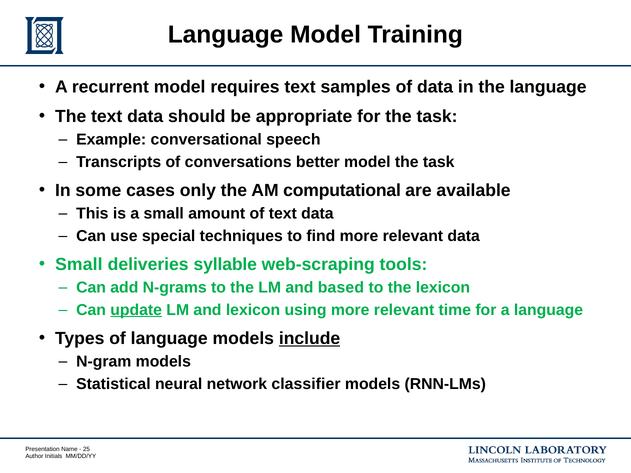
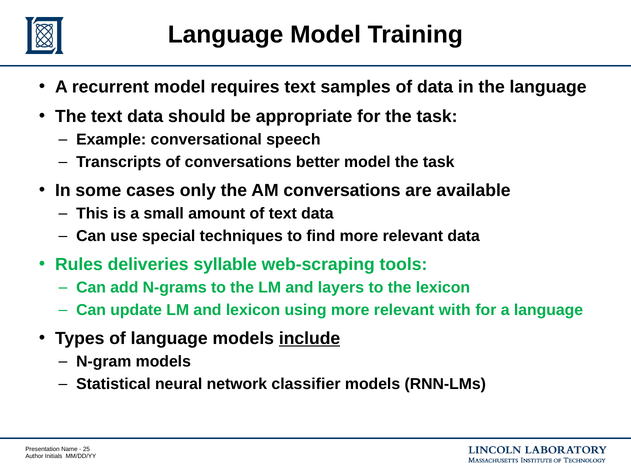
AM computational: computational -> conversations (342, 190)
Small: Small -> Rules (79, 265)
based: based -> layers (341, 288)
update underline: present -> none (136, 310)
time: time -> with (455, 310)
